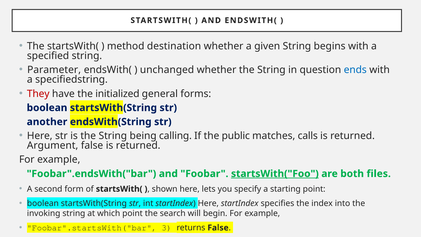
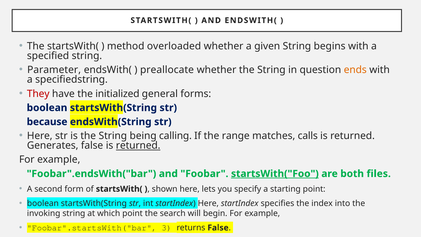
destination: destination -> overloaded (174, 46)
unchanged: unchanged -> preallocate (167, 70)
ends colour: blue -> orange (355, 70)
another: another -> because (47, 122)
public: public -> range (236, 136)
Argument: Argument -> Generates (53, 145)
returned underline: none -> present (138, 145)
